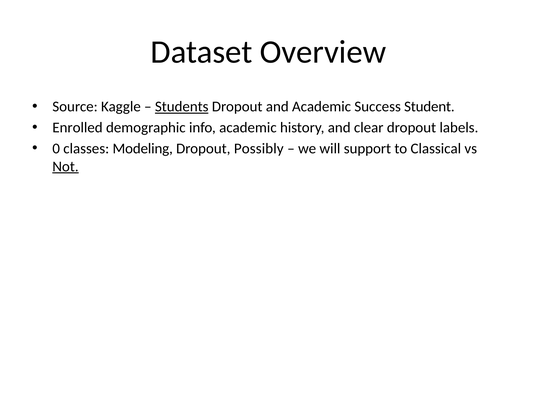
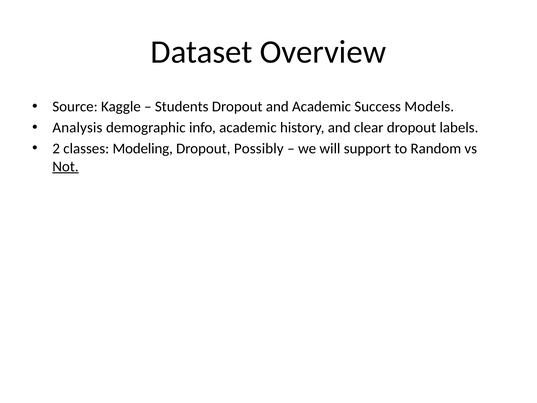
Students underline: present -> none (182, 107)
Student: Student -> Models (429, 107)
Enrolled: Enrolled -> Analysis (77, 128)
0: 0 -> 2 (56, 148)
Classical: Classical -> Random (436, 148)
